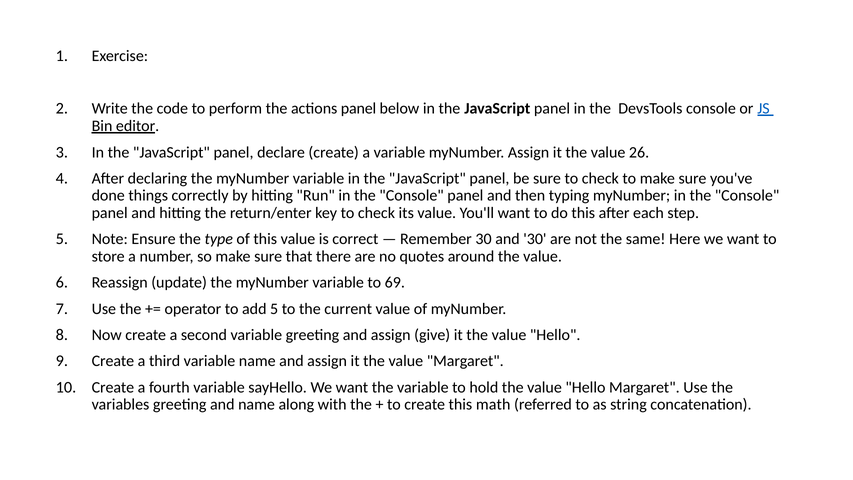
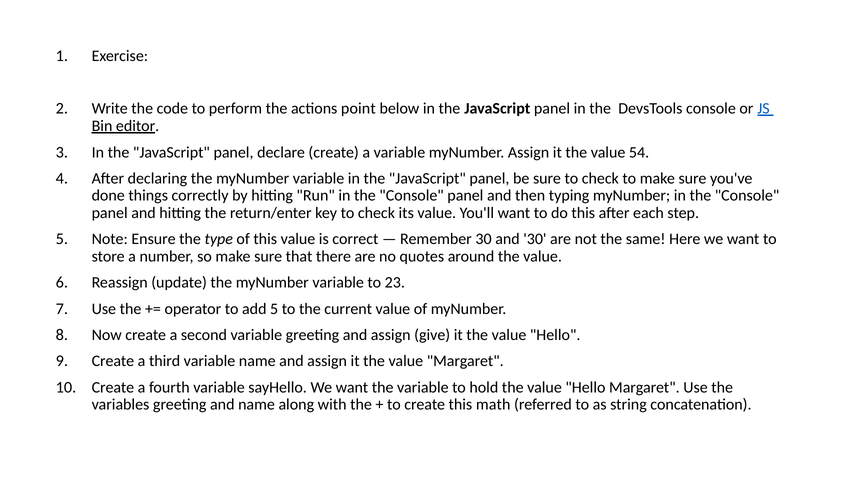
actions panel: panel -> point (358, 108)
26: 26 -> 54 (639, 152)
69: 69 -> 23 (395, 283)
